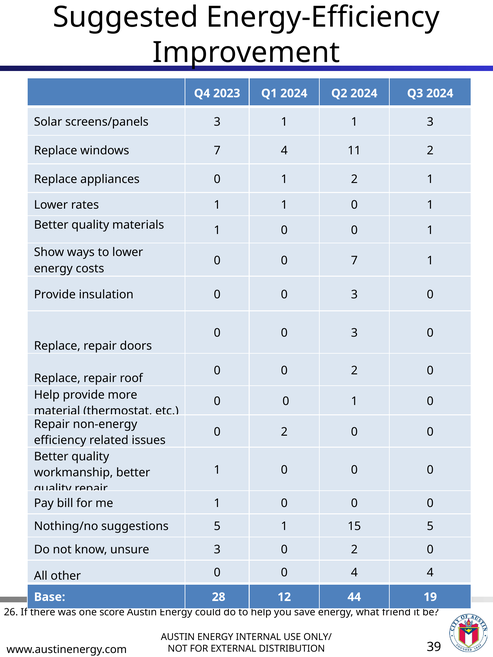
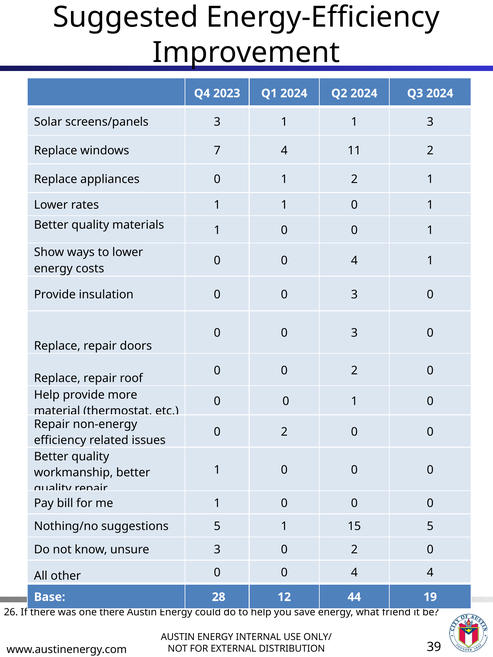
7: 7 -> 4 (354, 261)
one score: score -> there (112, 613)
